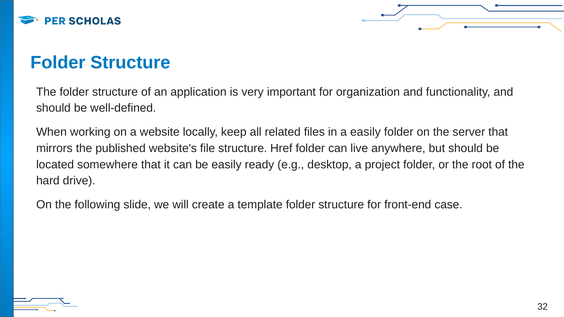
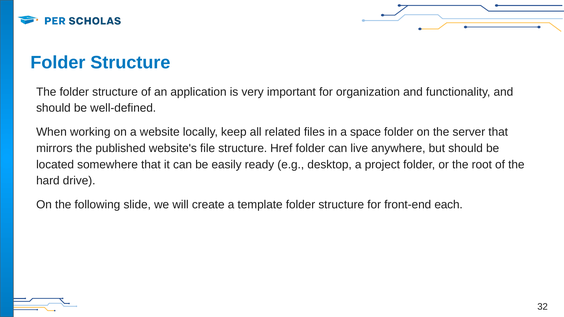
a easily: easily -> space (366, 132)
case: case -> each (449, 205)
